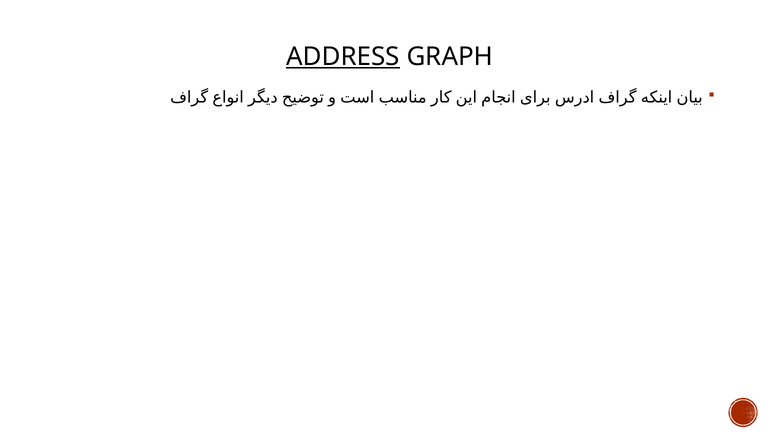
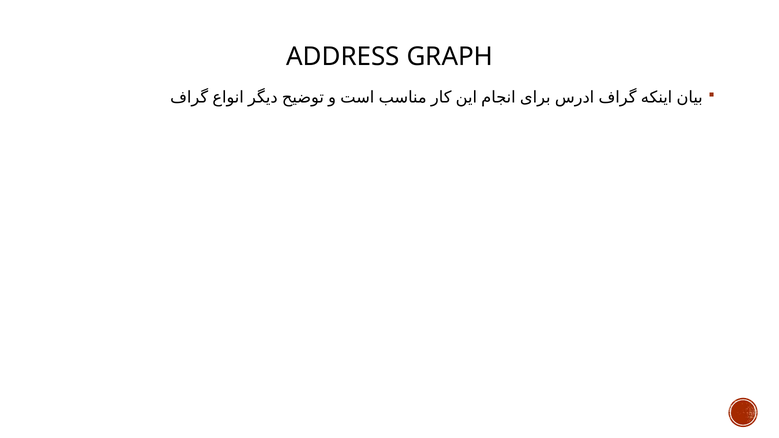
ADDRESS underline: present -> none (343, 57)
